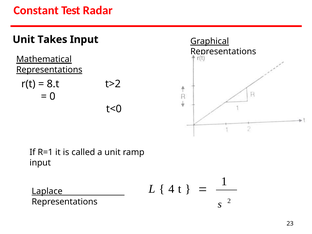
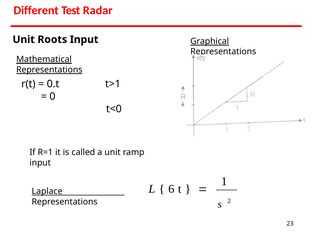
Constant: Constant -> Different (36, 10)
Takes: Takes -> Roots (52, 40)
8.t: 8.t -> 0.t (53, 84)
t>2: t>2 -> t>1 (113, 84)
4: 4 -> 6 (171, 189)
